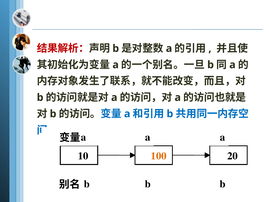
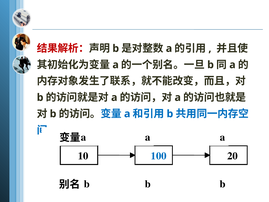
100 colour: orange -> blue (159, 156)
